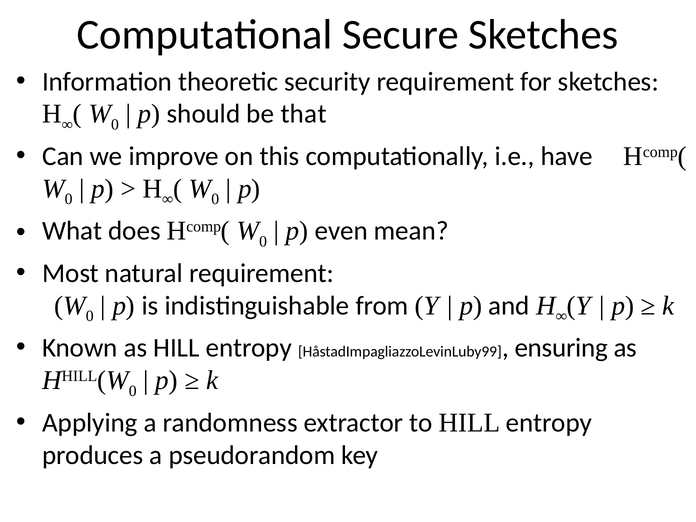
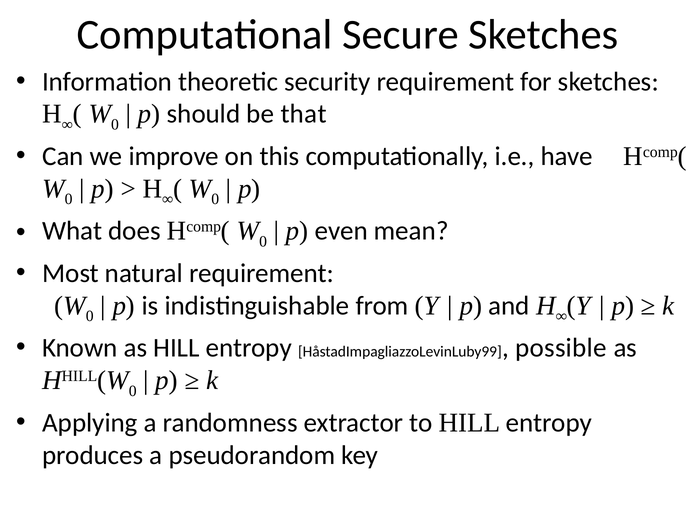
ensuring: ensuring -> possible (561, 348)
